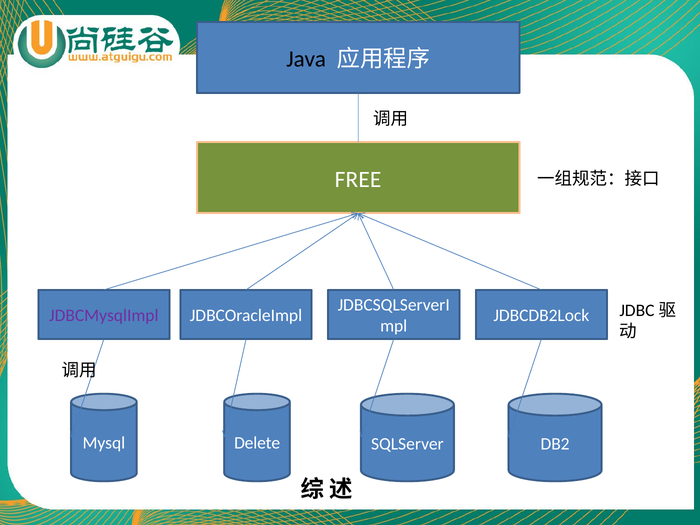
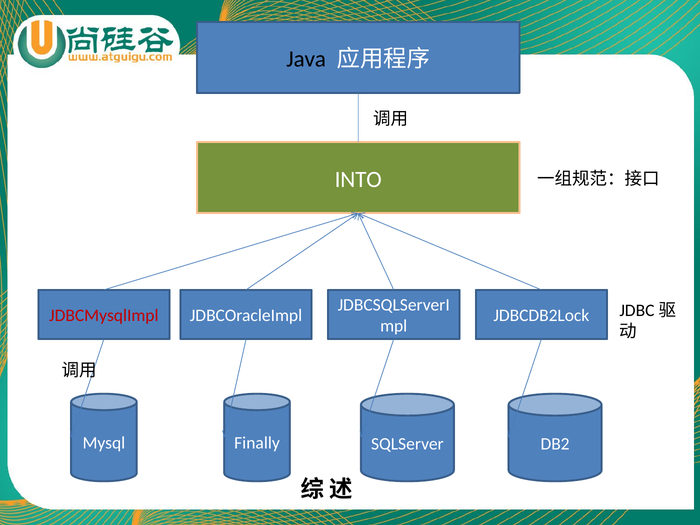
FREE: FREE -> INTO (358, 179)
JDBCMysqlImpl colour: purple -> red (104, 316)
Delete: Delete -> Finally (257, 443)
